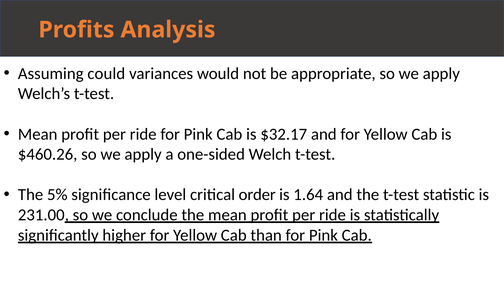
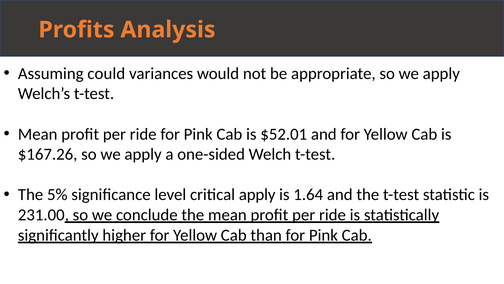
$32.17: $32.17 -> $52.01 (284, 134)
$460.26: $460.26 -> $167.26 (48, 154)
critical order: order -> apply (257, 194)
